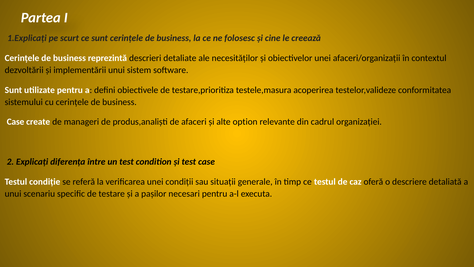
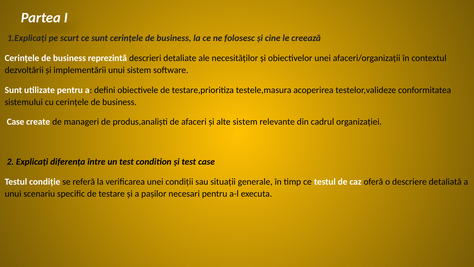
alte option: option -> sistem (245, 122)
